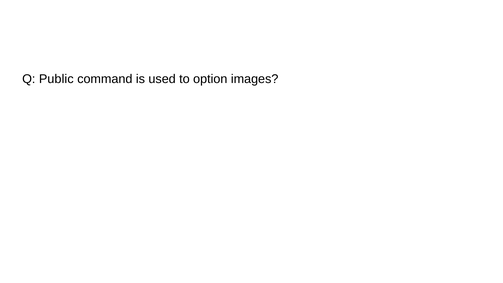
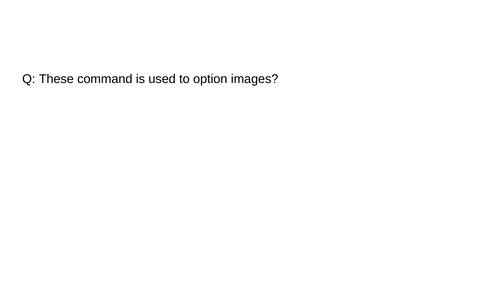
Public: Public -> These (56, 79)
